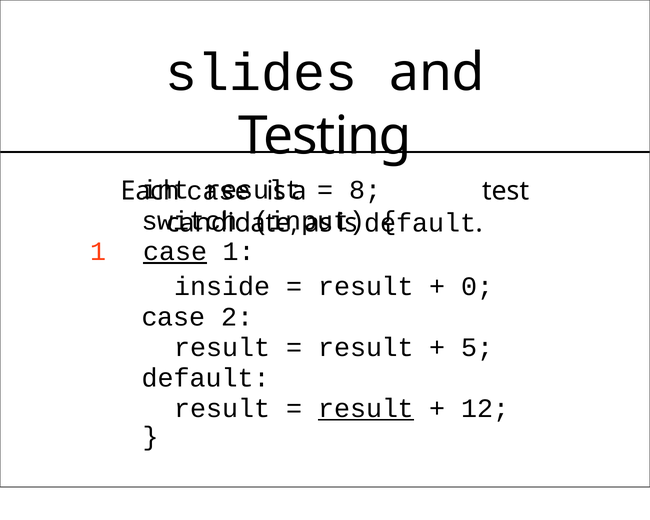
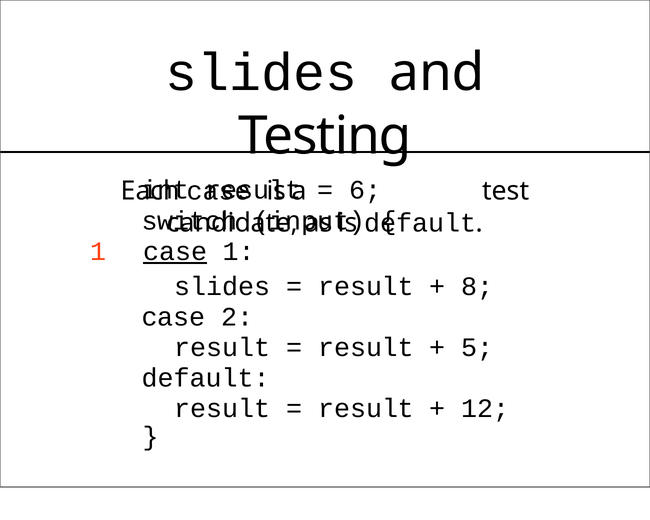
8: 8 -> 6 (365, 190)
inside: inside -> slides (222, 287)
0: 0 -> 8 (477, 287)
result underline: present -> none (366, 409)
